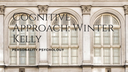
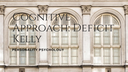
Winter: Winter -> Deficit (93, 28)
